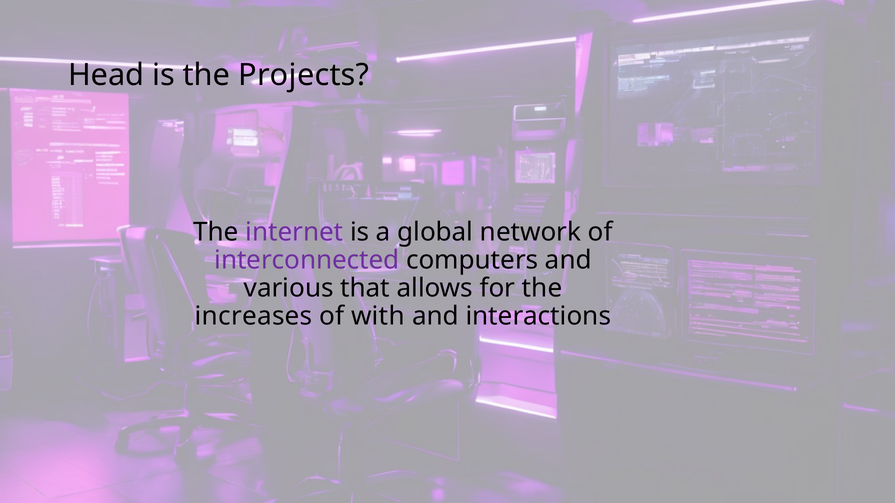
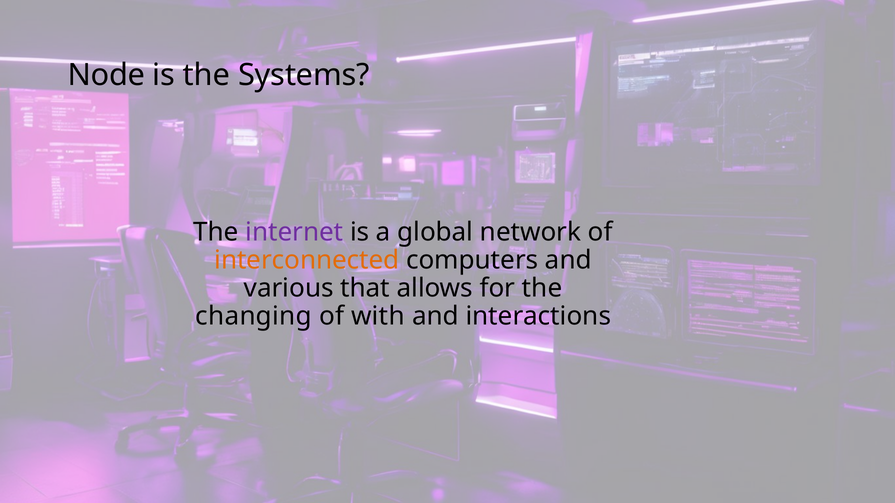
Head: Head -> Node (106, 75)
Projects: Projects -> Systems (304, 75)
interconnected colour: purple -> orange (307, 260)
increases: increases -> changing (254, 317)
